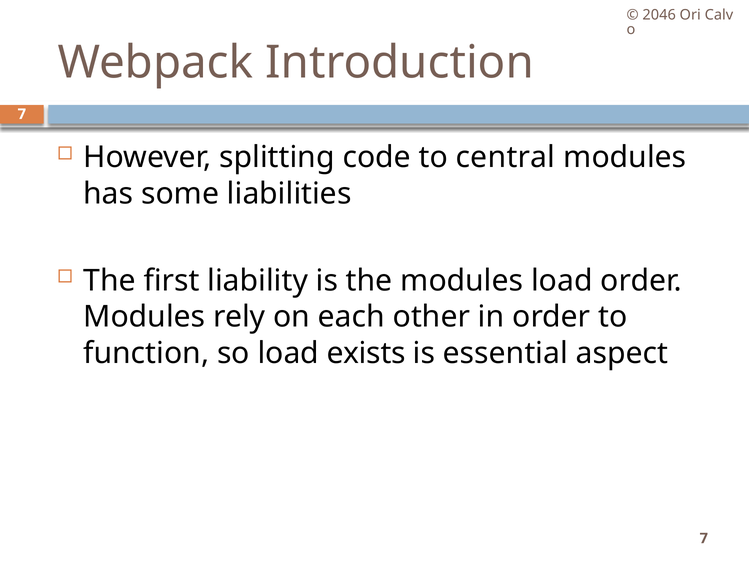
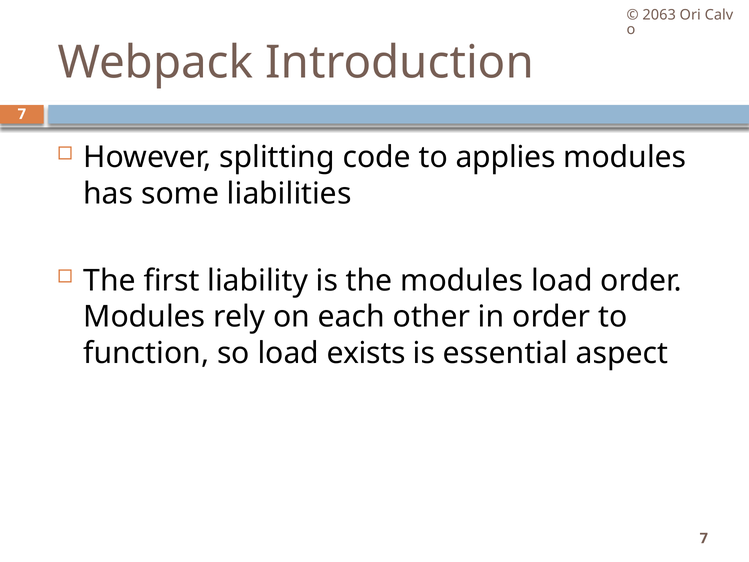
2046: 2046 -> 2063 (659, 15)
central: central -> applies (506, 157)
